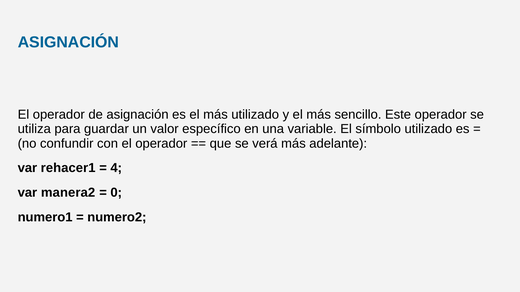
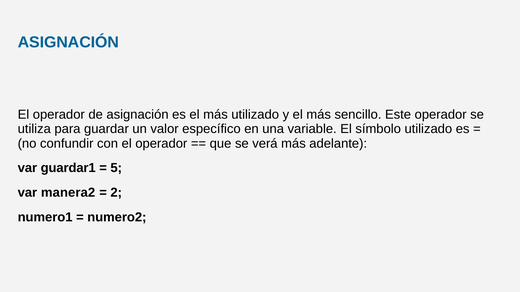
rehacer1: rehacer1 -> guardar1 (68, 168)
4: 4 -> 5 (116, 168)
0: 0 -> 2 (116, 193)
